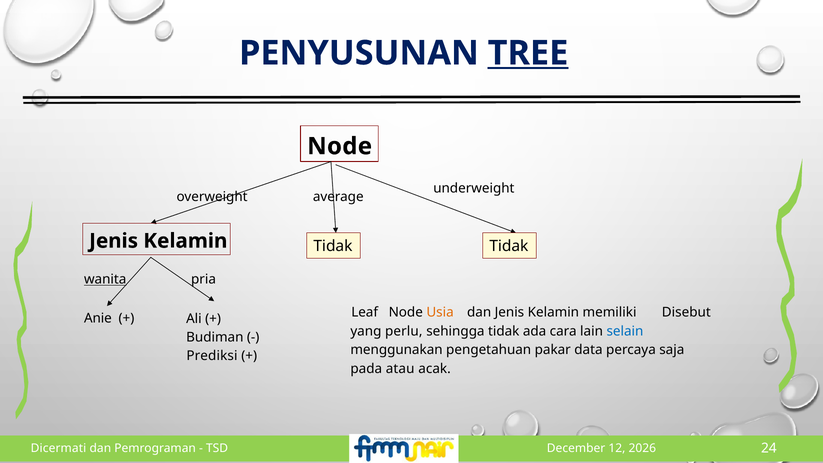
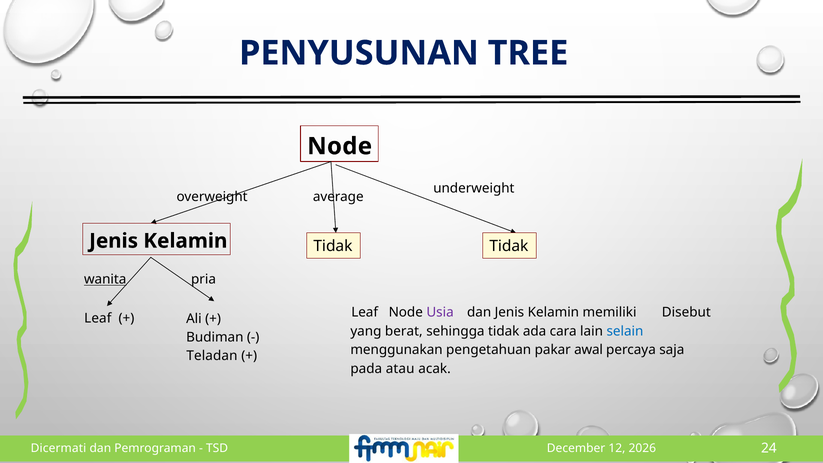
TREE underline: present -> none (528, 53)
Usia colour: orange -> purple (440, 312)
Anie: Anie -> Leaf (98, 318)
perlu: perlu -> berat (404, 331)
data: data -> awal (589, 350)
Prediksi: Prediksi -> Teladan (212, 356)
